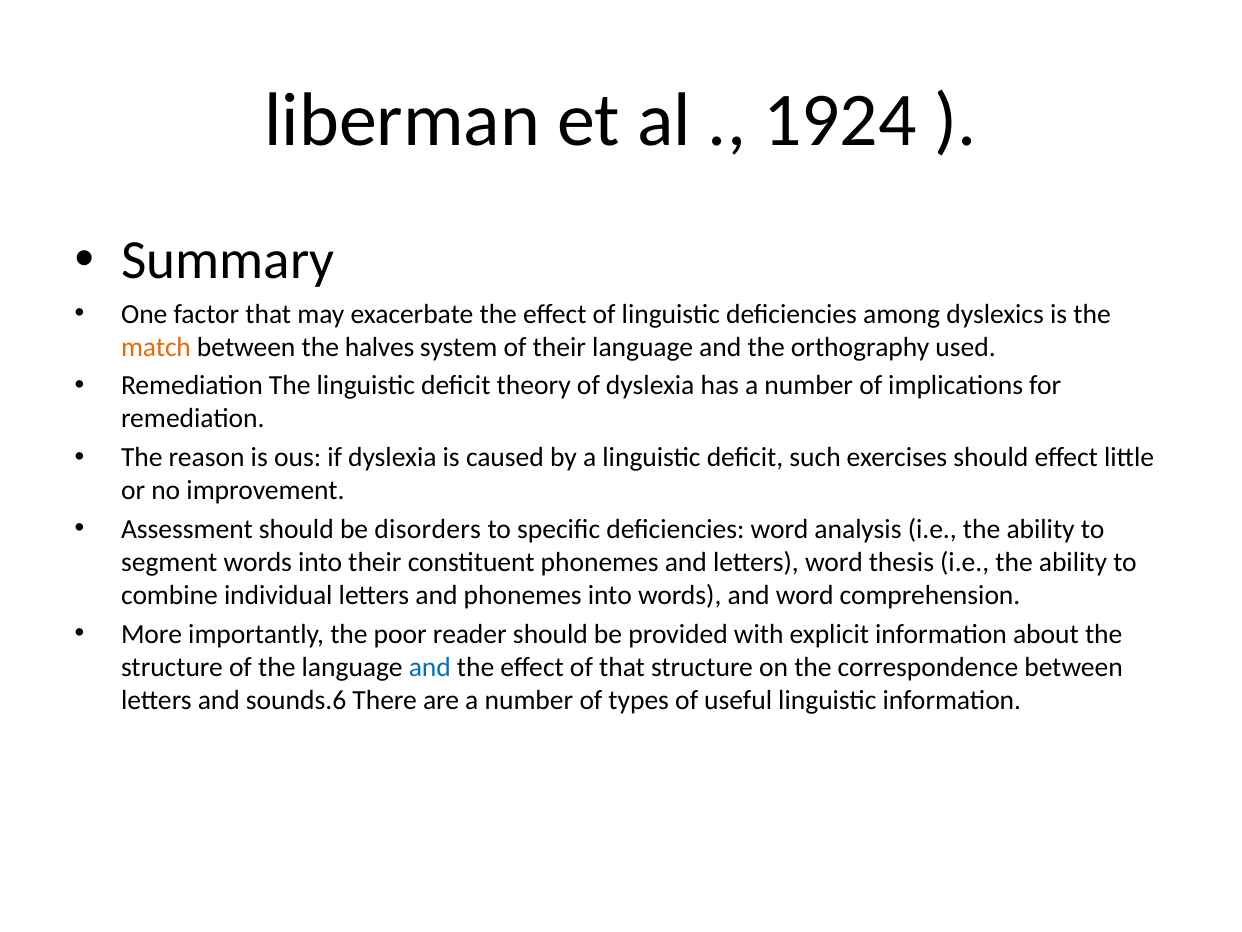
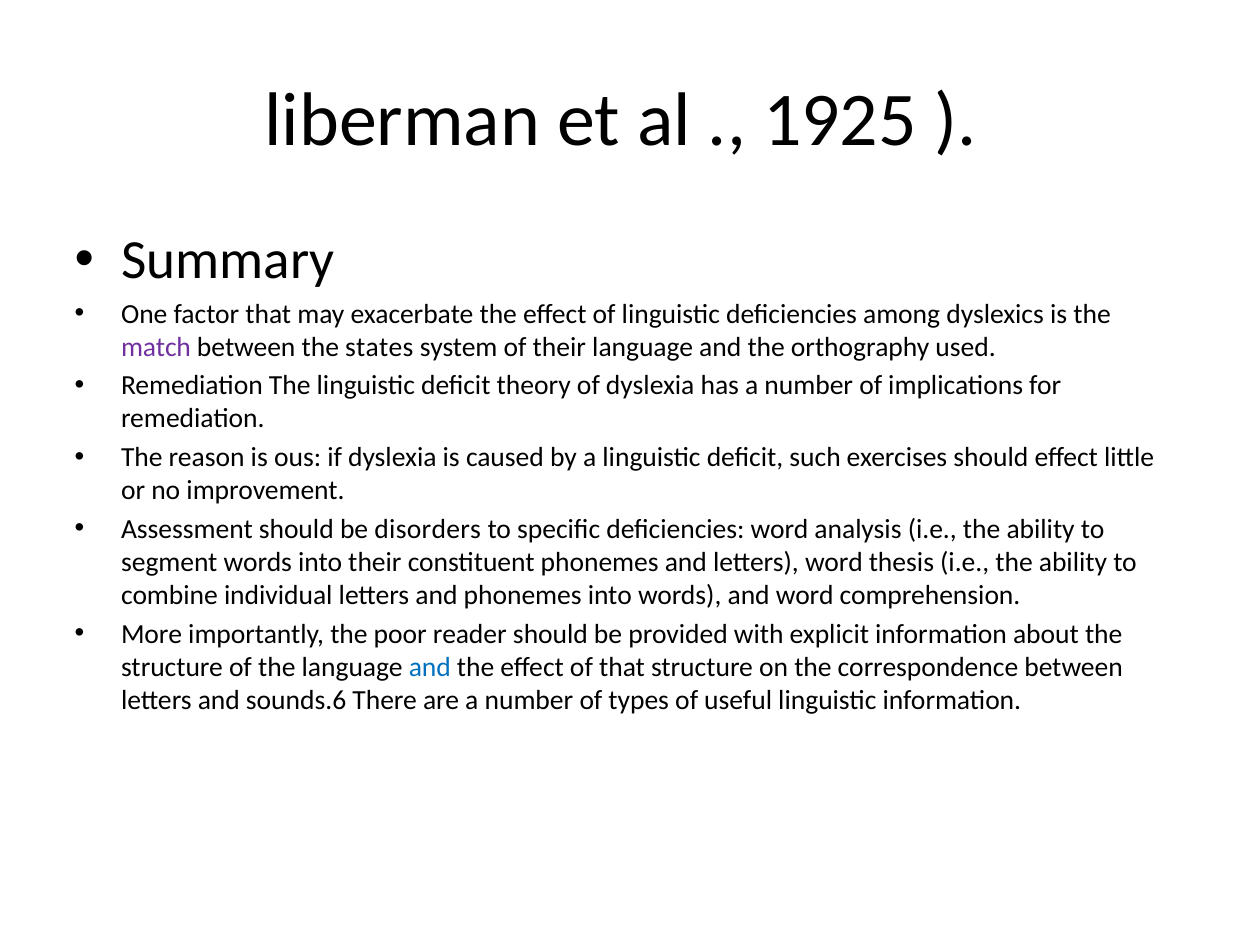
1924: 1924 -> 1925 (840, 120)
match colour: orange -> purple (156, 347)
halves: halves -> states (379, 347)
